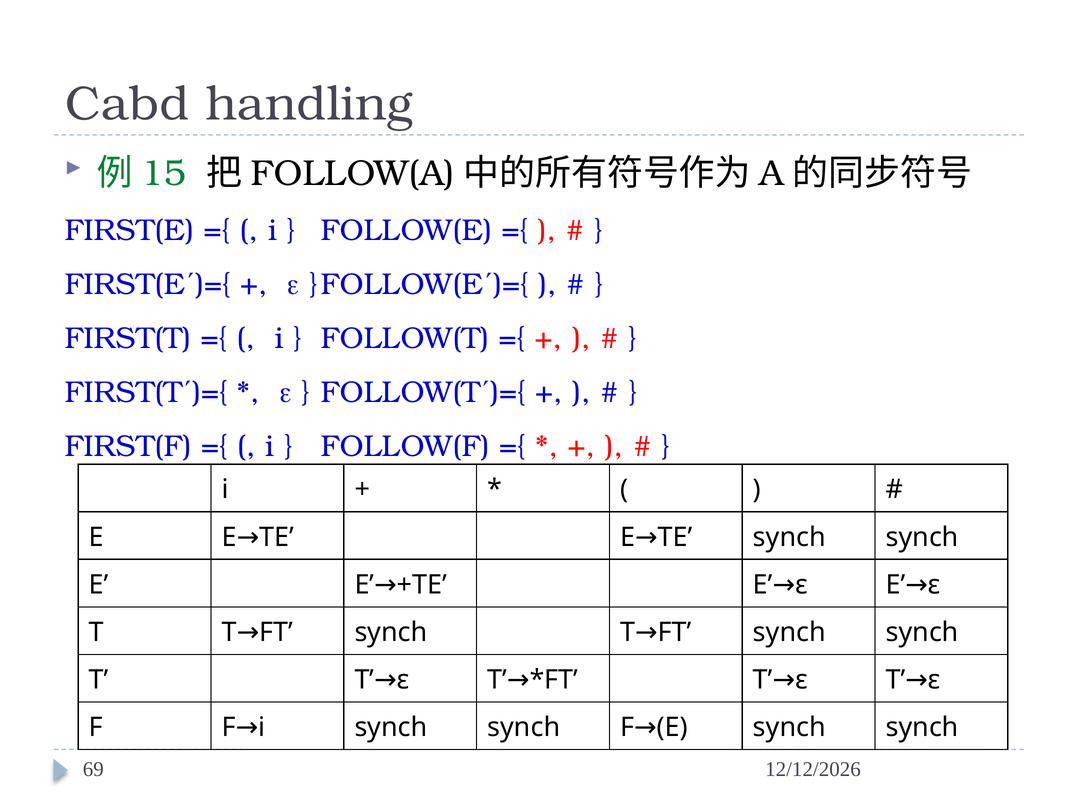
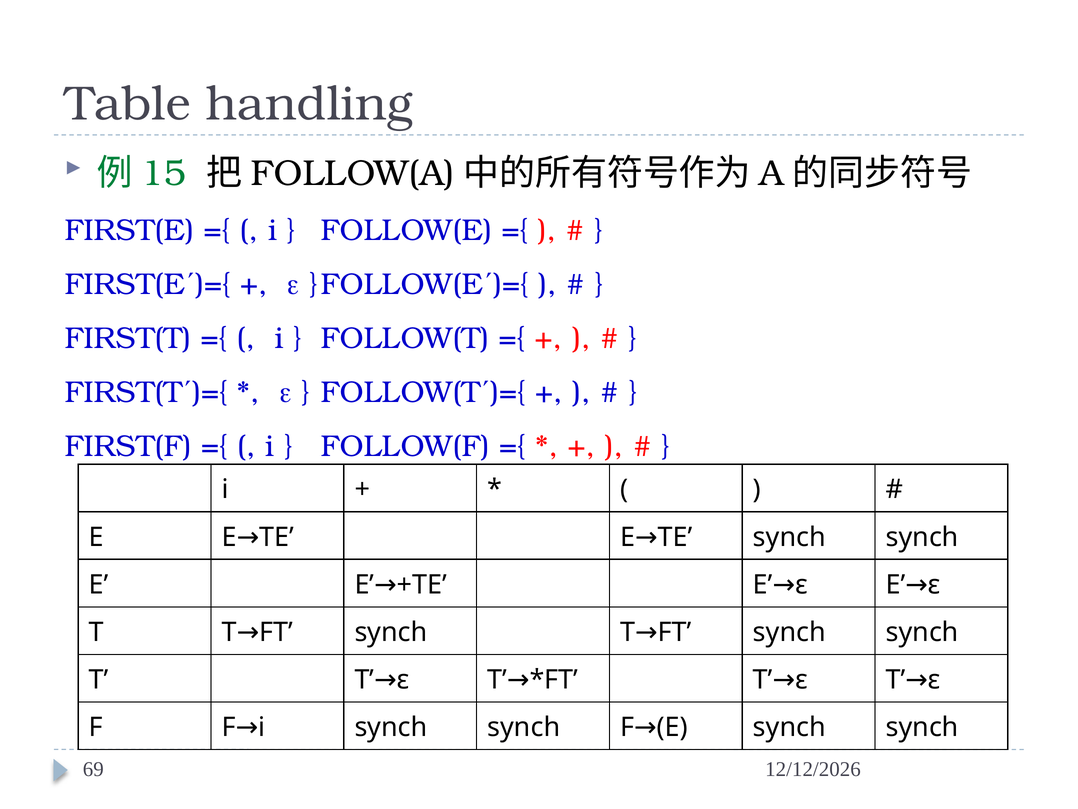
Cabd: Cabd -> Table (128, 104)
